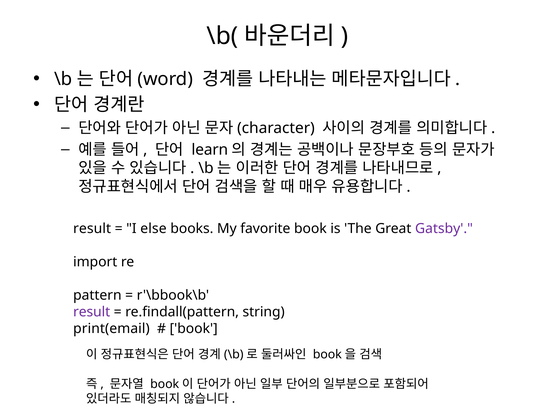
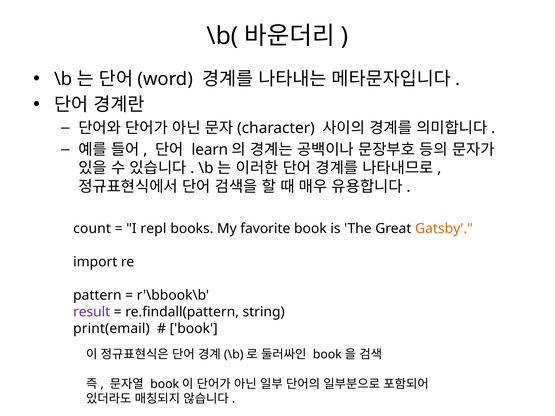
result: result -> count (92, 229)
else: else -> repl (153, 229)
Gatsby colour: purple -> orange (444, 229)
